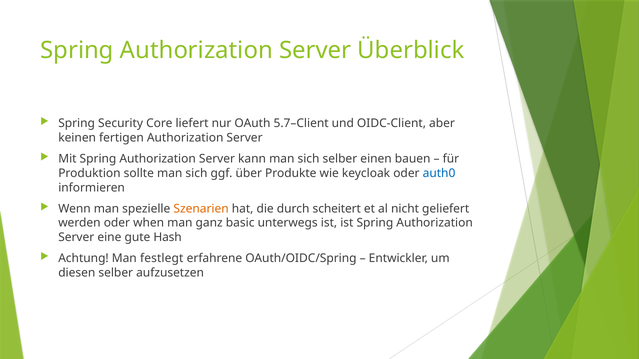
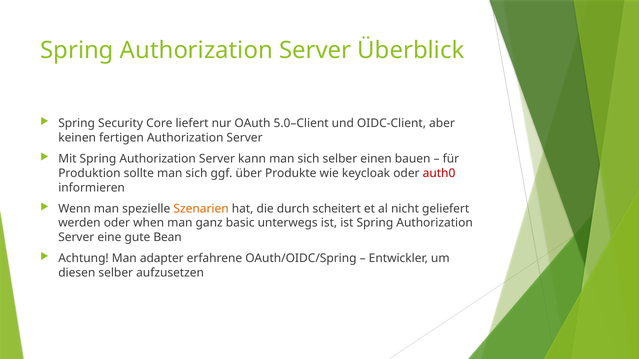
5.7–Client: 5.7–Client -> 5.0–Client (301, 124)
auth0 colour: blue -> red (439, 173)
Hash: Hash -> Bean (168, 238)
festlegt: festlegt -> adapter (162, 259)
